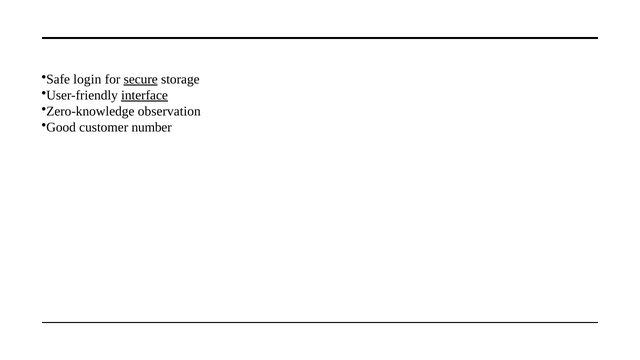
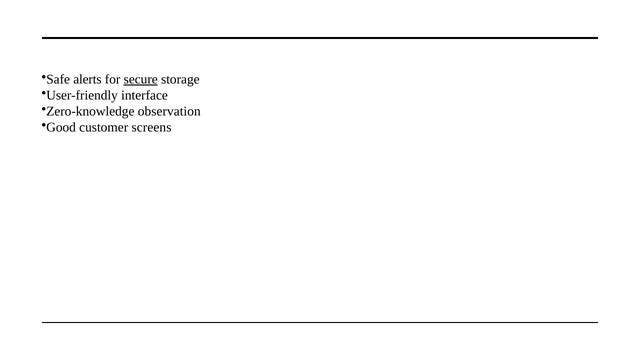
login: login -> alerts (87, 79)
interface underline: present -> none (145, 95)
number: number -> screens (151, 127)
